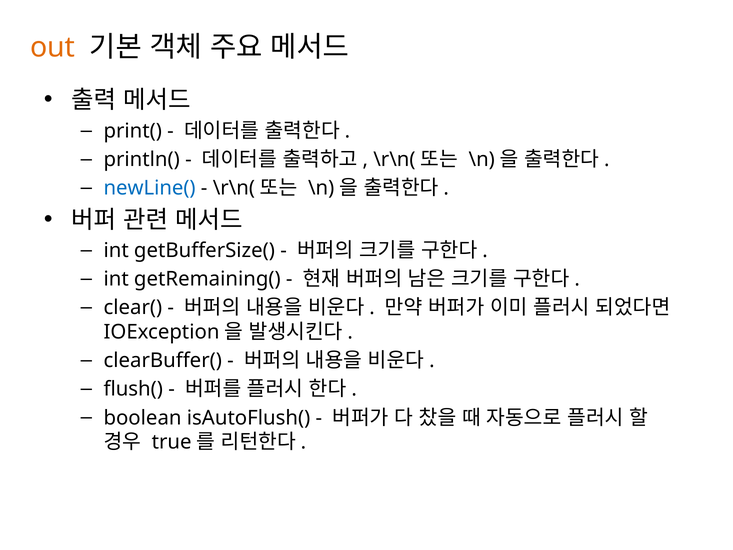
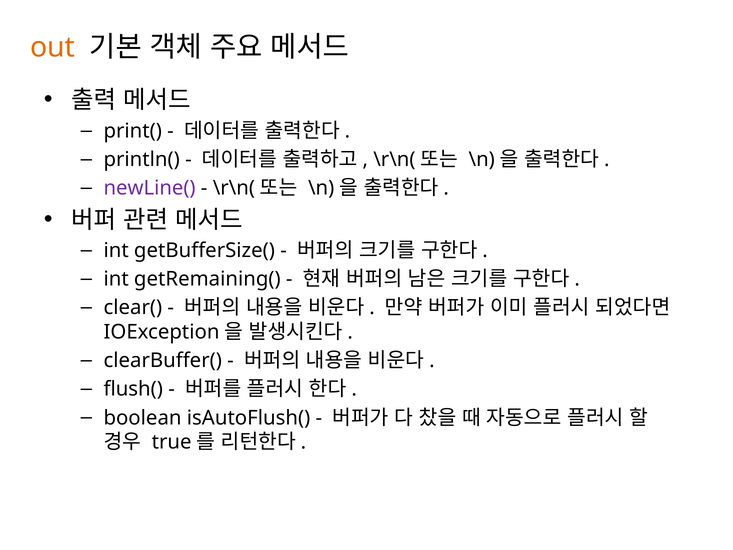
newLine( colour: blue -> purple (150, 188)
